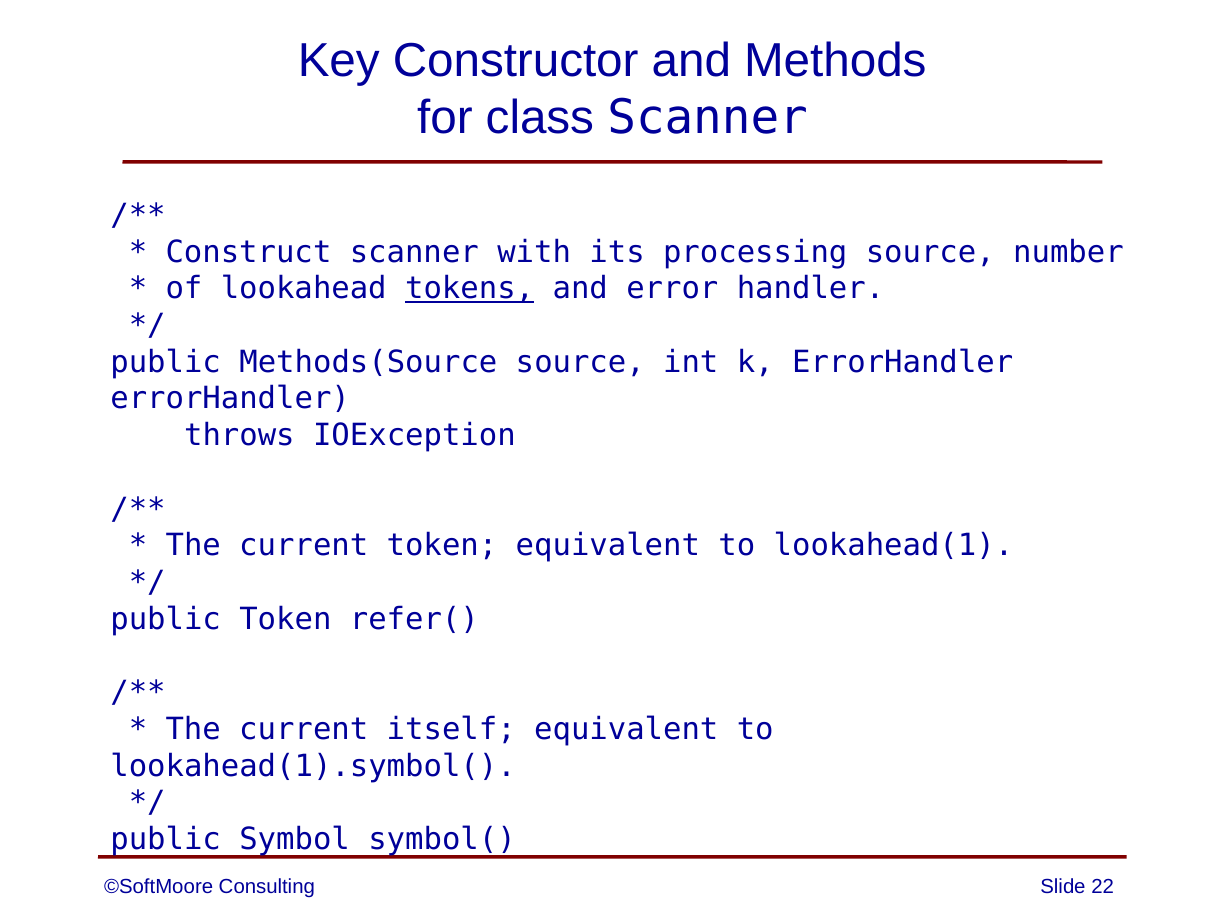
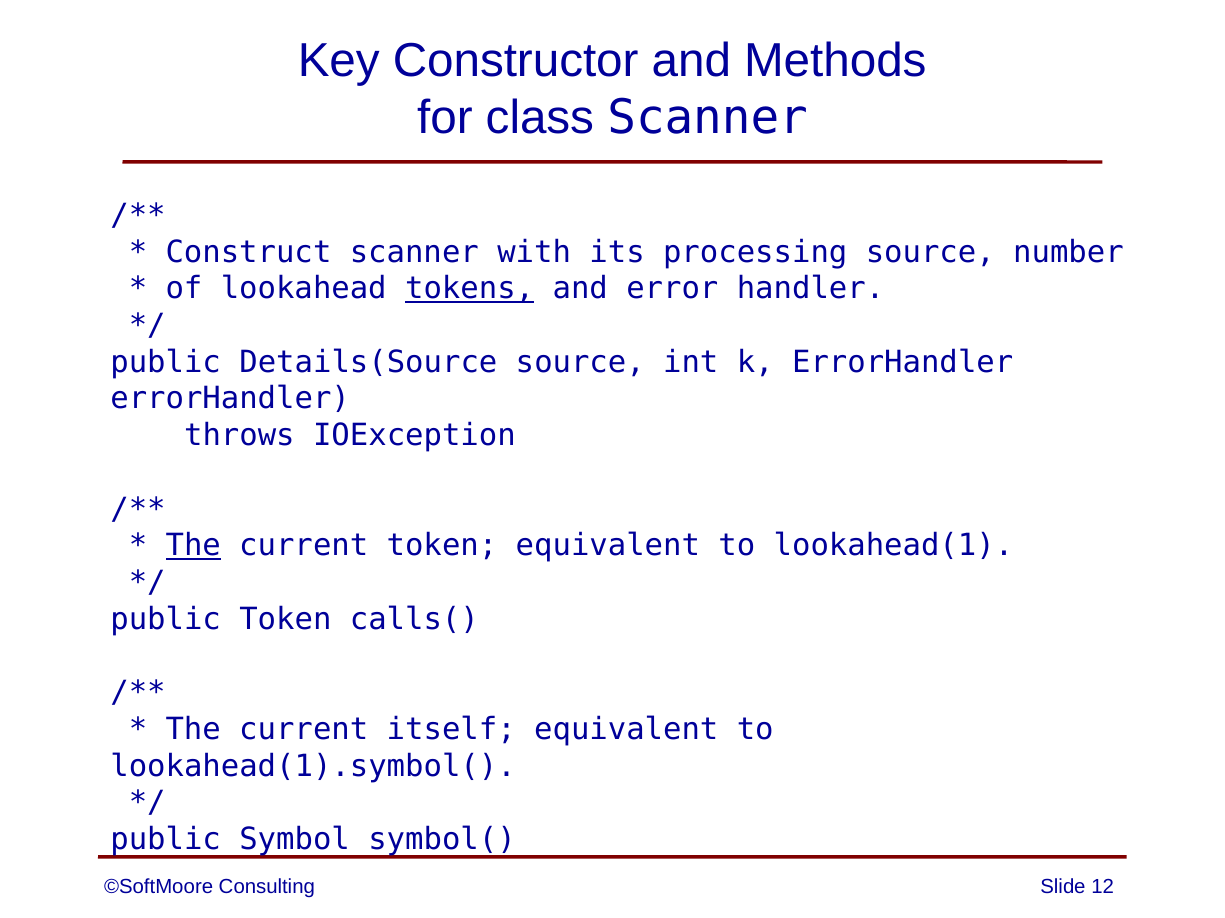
Methods(Source: Methods(Source -> Details(Source (368, 362)
The underline: none -> present (193, 546)
refer(: refer( -> calls( (414, 620)
22: 22 -> 12 (1103, 888)
